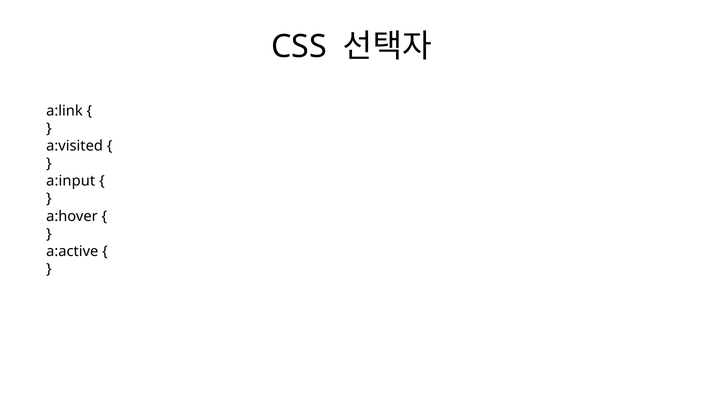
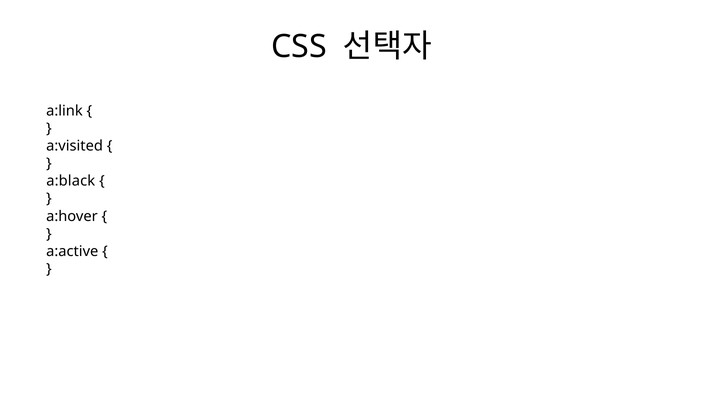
a:input: a:input -> a:black (71, 181)
